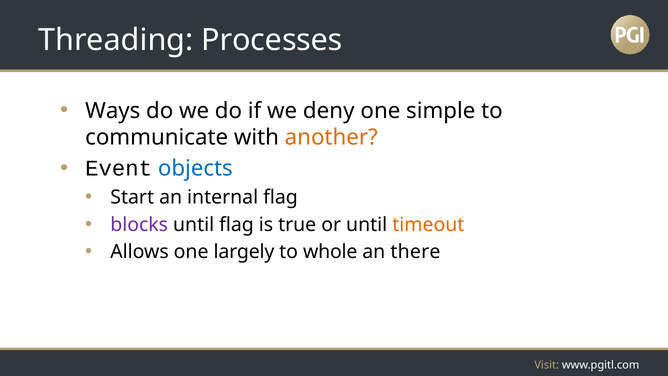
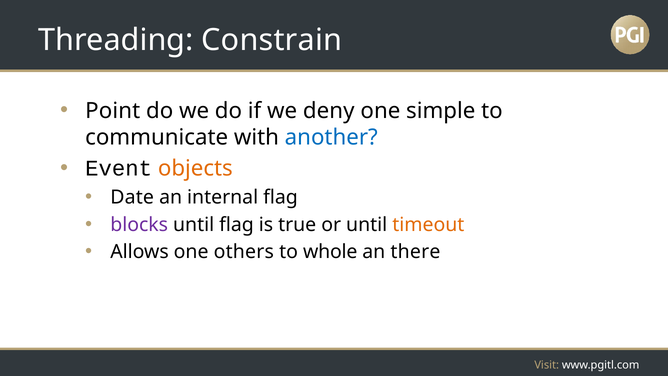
Processes: Processes -> Constrain (272, 40)
Ways: Ways -> Point (113, 111)
another colour: orange -> blue (331, 137)
objects colour: blue -> orange (195, 169)
Start: Start -> Date (132, 197)
largely: largely -> others (244, 252)
